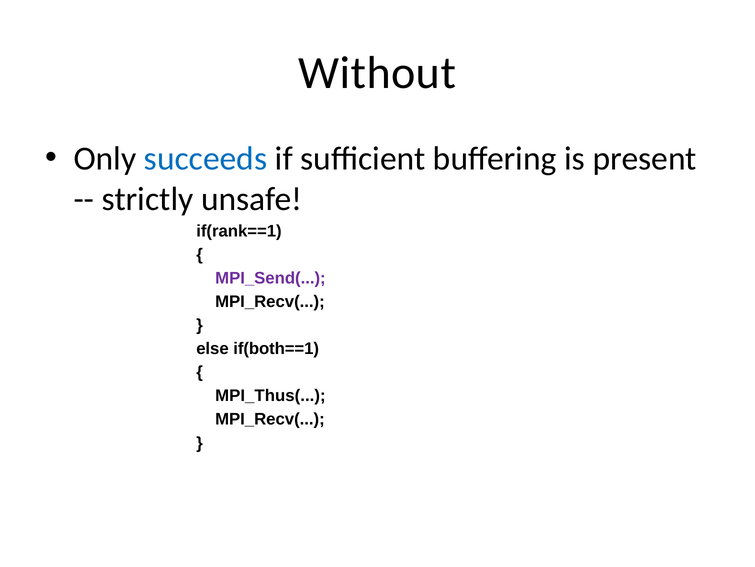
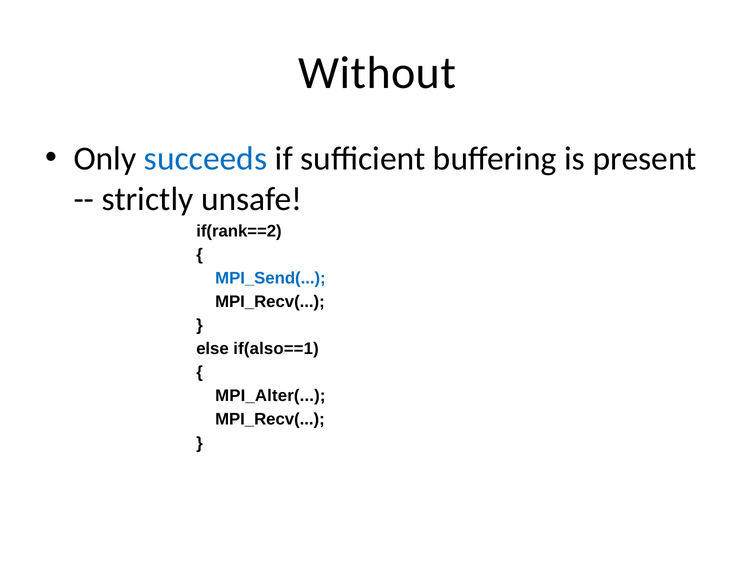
if(rank==1: if(rank==1 -> if(rank==2 (239, 231)
MPI_Send( colour: purple -> blue (270, 278)
if(both==1: if(both==1 -> if(also==1 (276, 348)
MPI_Thus(: MPI_Thus( -> MPI_Alter( (270, 395)
